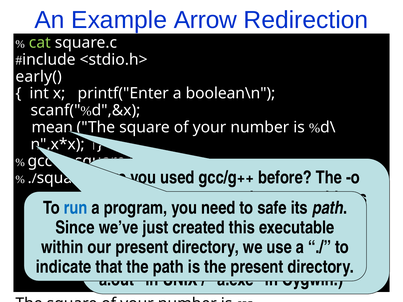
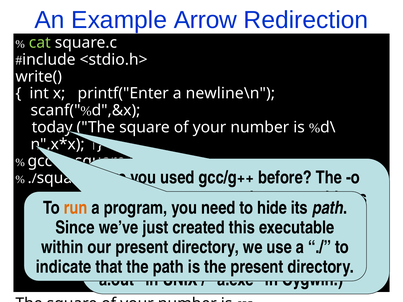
early(: early( -> write( (39, 77)
boolean\n: boolean\n -> newline\n (230, 94)
mean: mean -> today (52, 127)
run colour: blue -> orange (76, 208)
safe: safe -> hide (272, 208)
